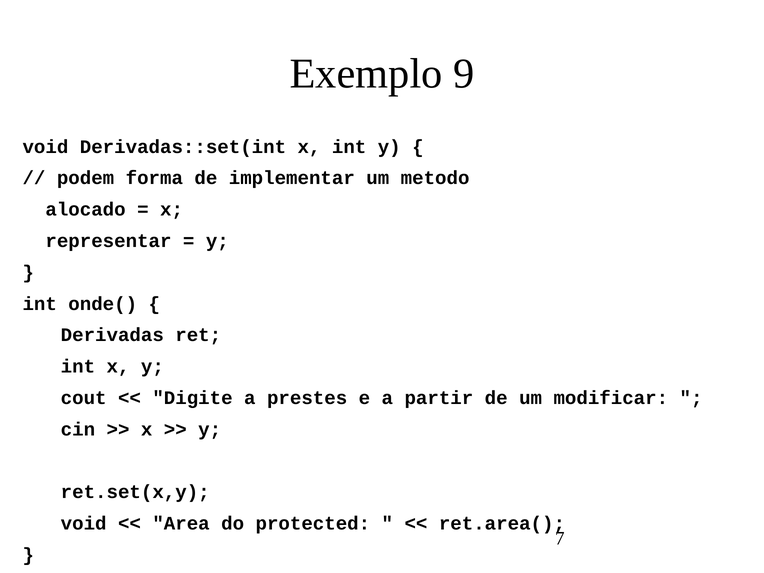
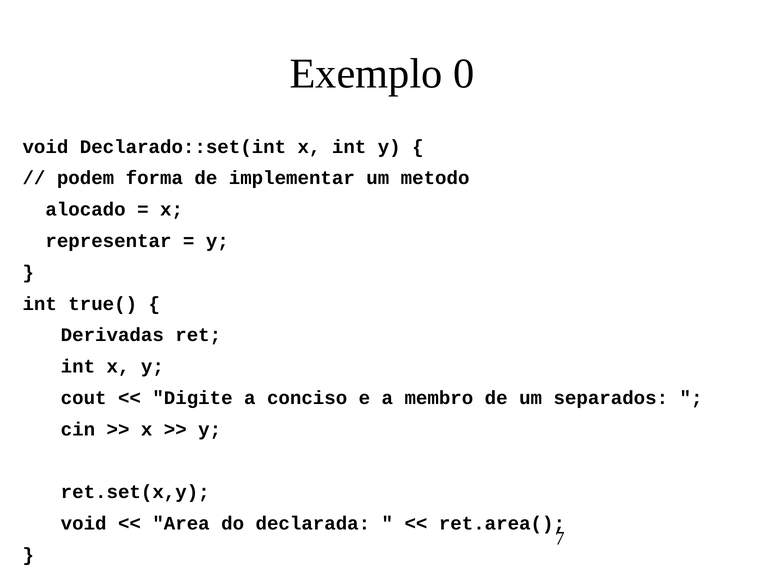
9: 9 -> 0 (464, 74)
Derivadas::set(int: Derivadas::set(int -> Declarado::set(int (183, 147)
onde(: onde( -> true( (103, 304)
prestes: prestes -> conciso (307, 398)
partir: partir -> membro (439, 398)
modificar: modificar -> separados (611, 398)
protected: protected -> declarada (313, 524)
